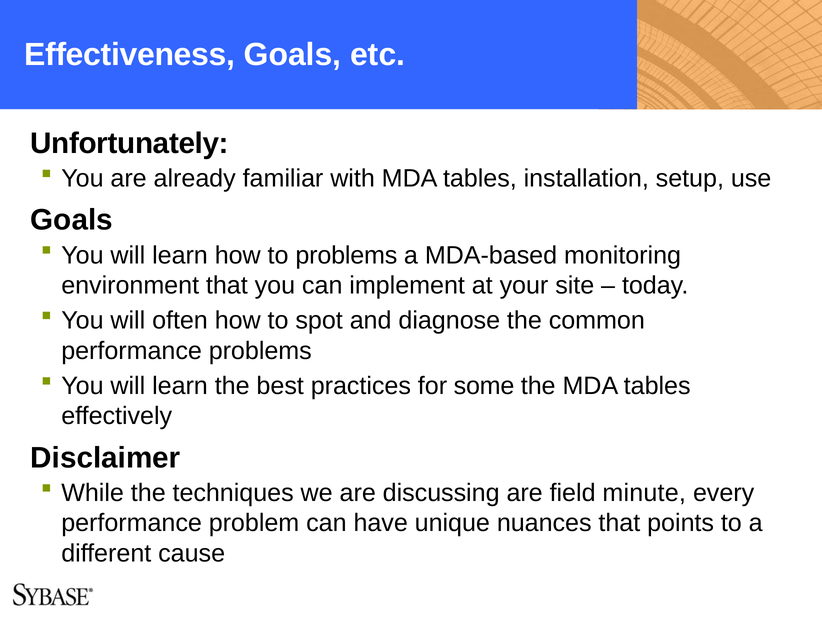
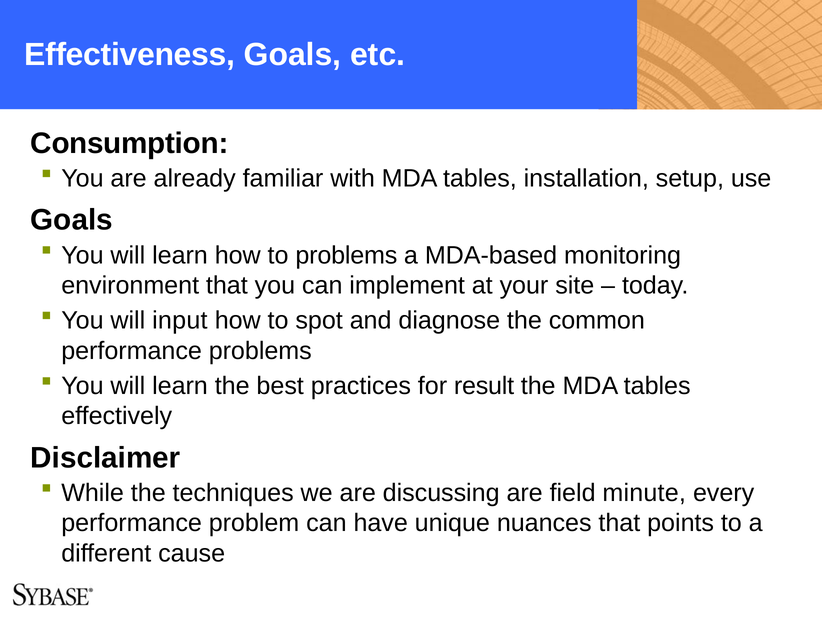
Unfortunately: Unfortunately -> Consumption (129, 143)
often: often -> input (180, 320)
some: some -> result (484, 386)
